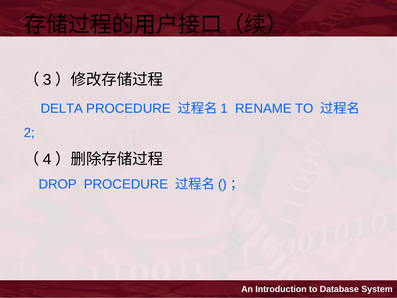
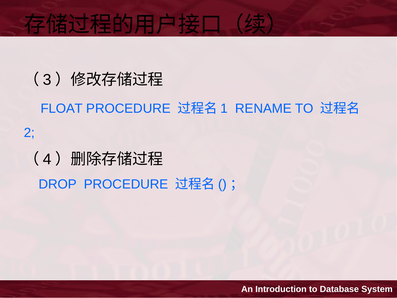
DELTA: DELTA -> FLOAT (62, 108)
